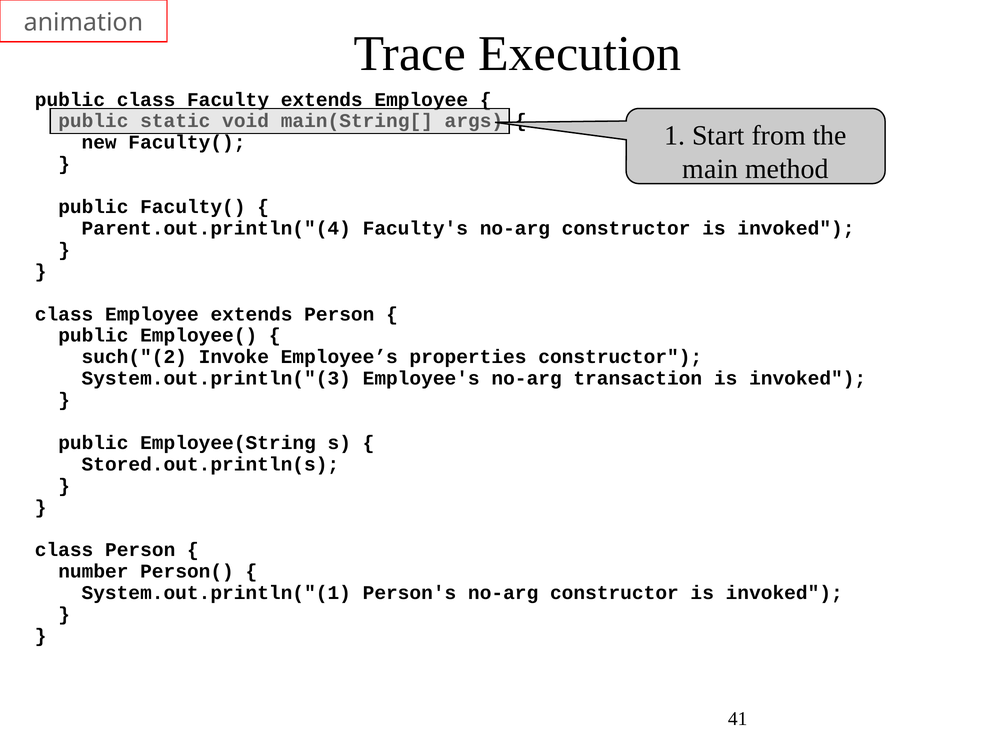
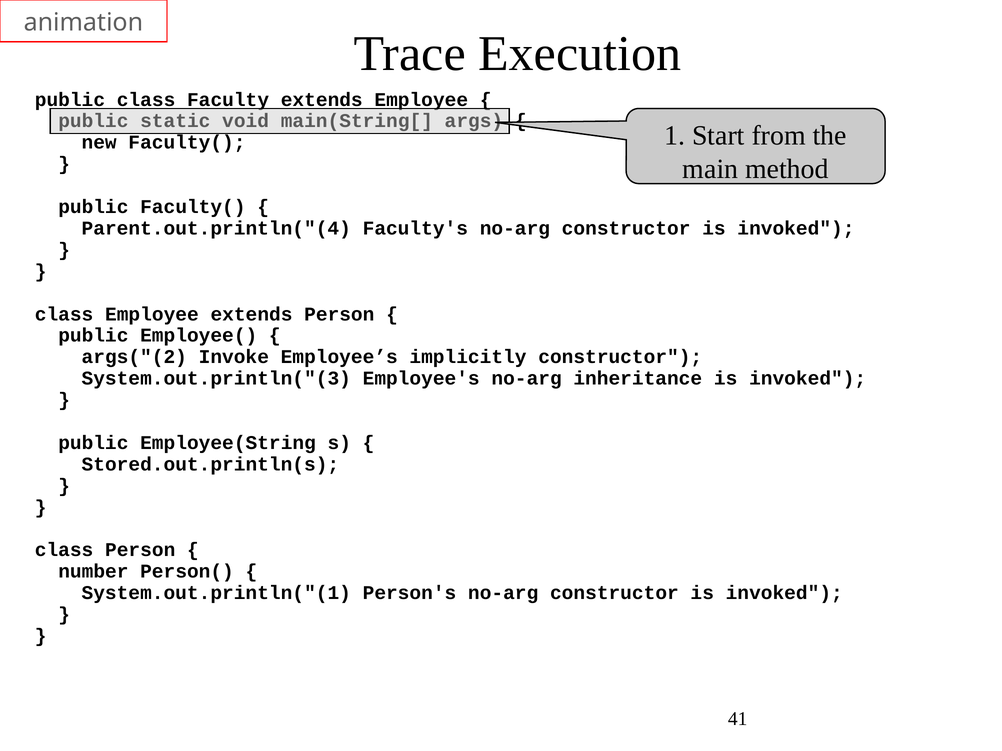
such("(2: such("(2 -> args("(2 (134, 357)
properties: properties -> implicitly (468, 357)
transaction: transaction -> inheritance (638, 379)
